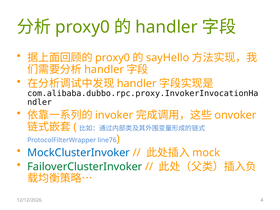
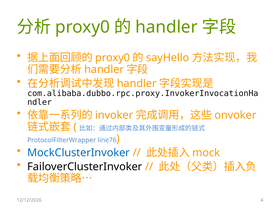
FailoverClusterInvoker colour: green -> black (85, 167)
